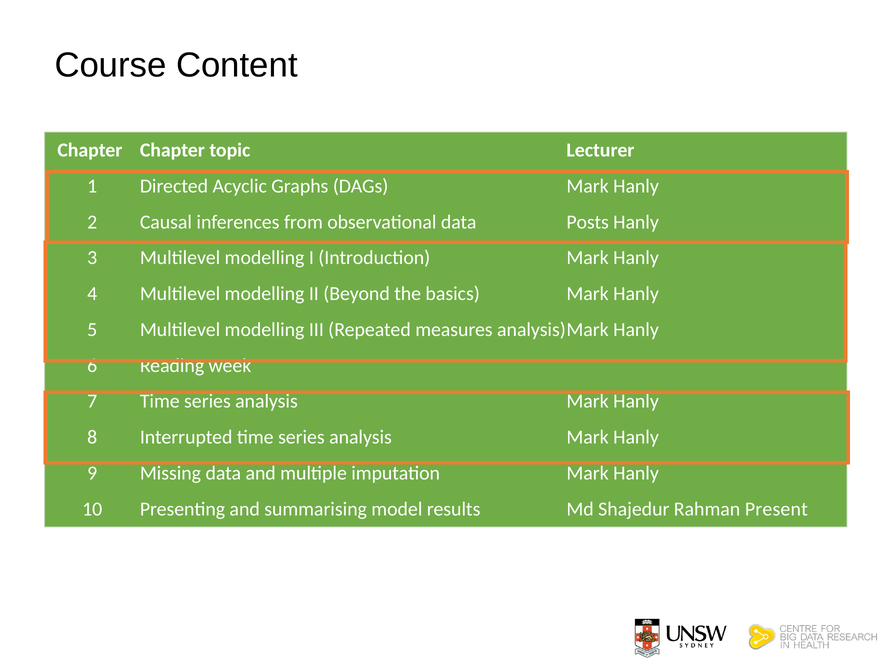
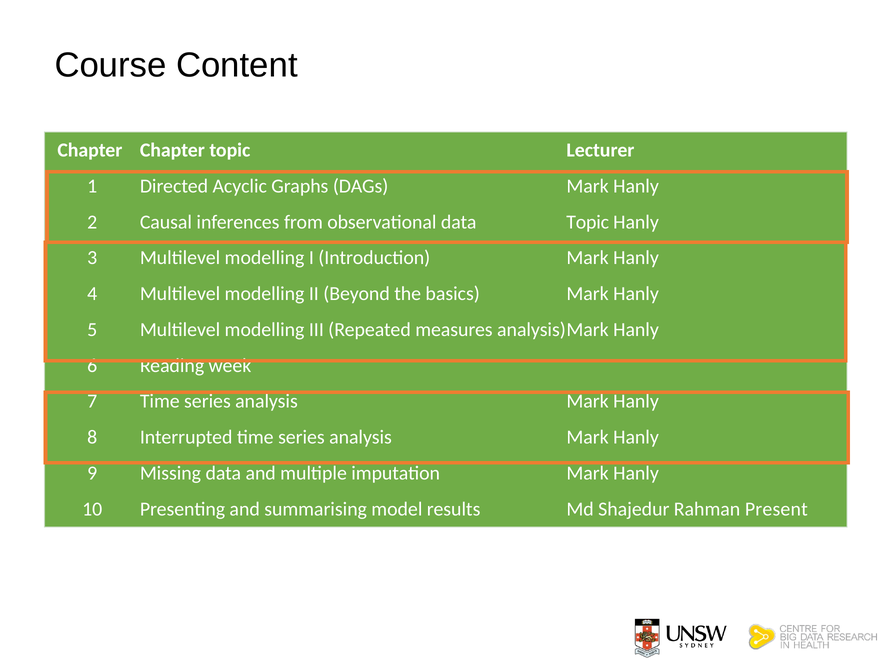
data Posts: Posts -> Topic (588, 222)
